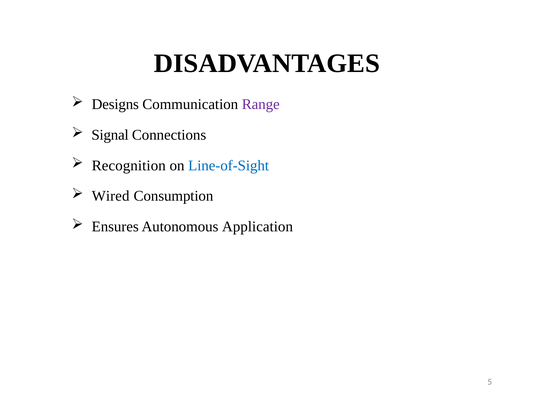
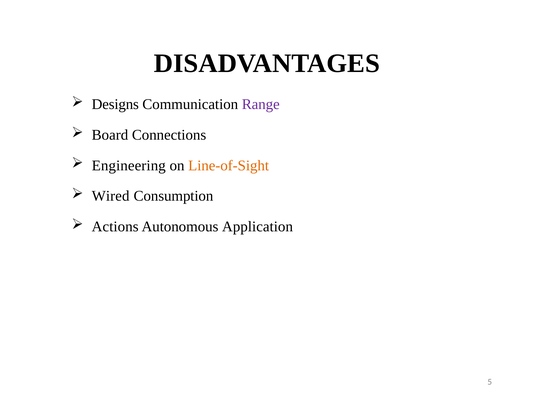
Signal: Signal -> Board (110, 135)
Recognition: Recognition -> Engineering (129, 166)
Line-of-Sight colour: blue -> orange (229, 166)
Ensures: Ensures -> Actions (115, 227)
